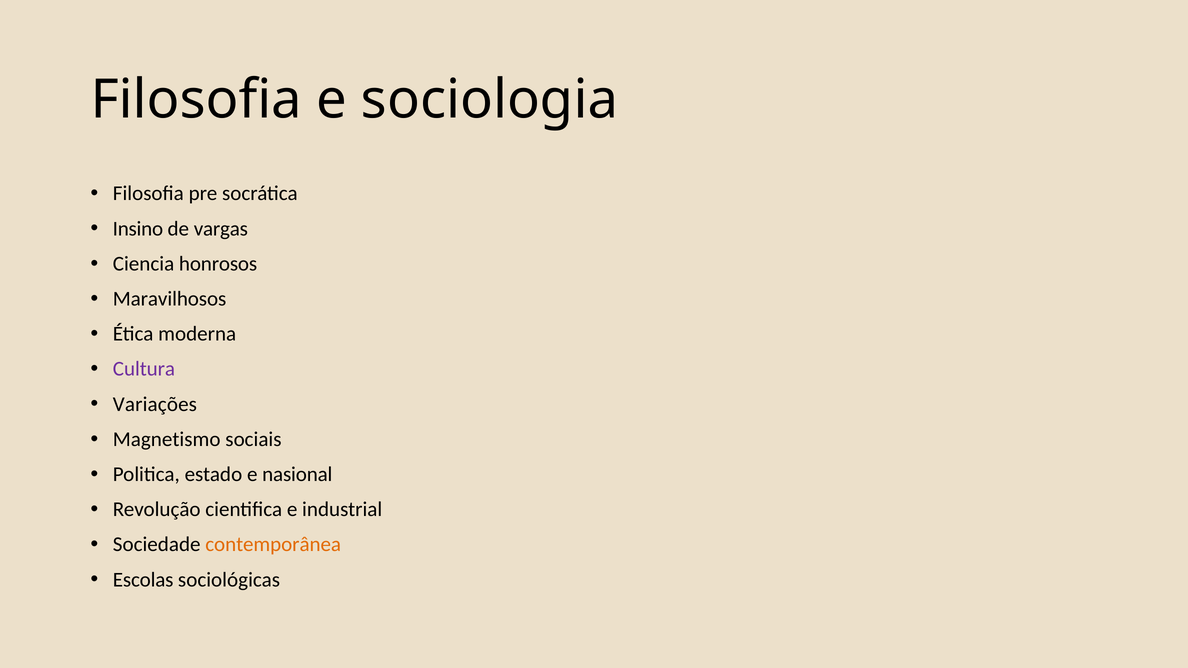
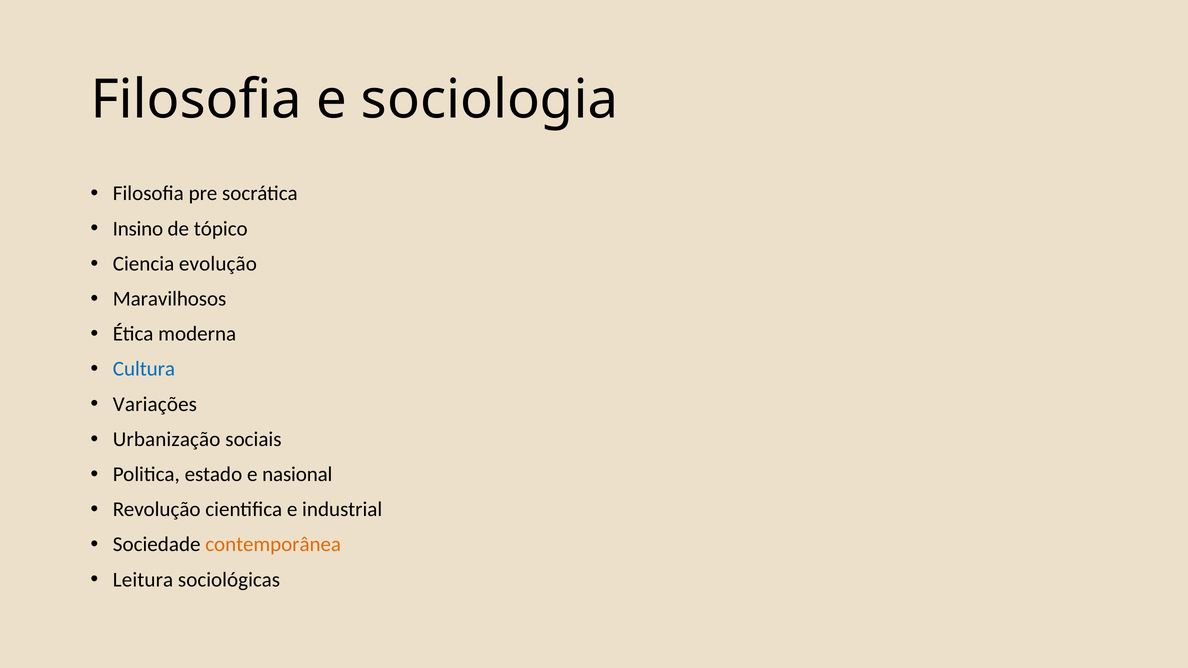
vargas: vargas -> tópico (221, 229)
honrosos: honrosos -> evolução (218, 264)
Cultura colour: purple -> blue (144, 369)
Magnetismo: Magnetismo -> Urbanização (167, 439)
Escolas: Escolas -> Leitura (143, 580)
